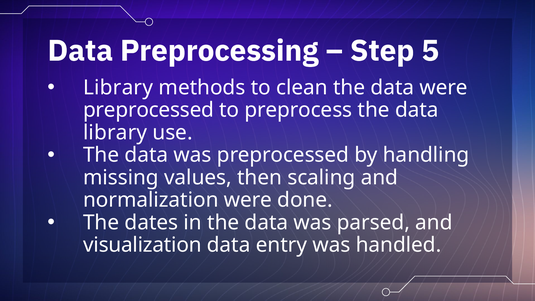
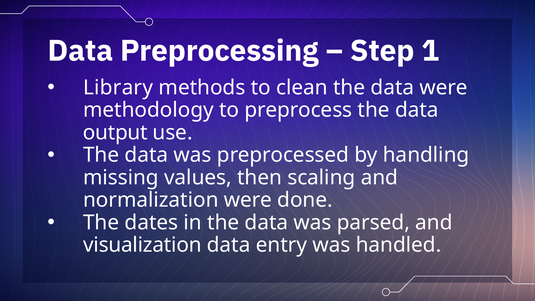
5: 5 -> 1 (430, 51)
preprocessed: preprocessed -> methodology (148, 110)
library: library -> output (115, 133)
